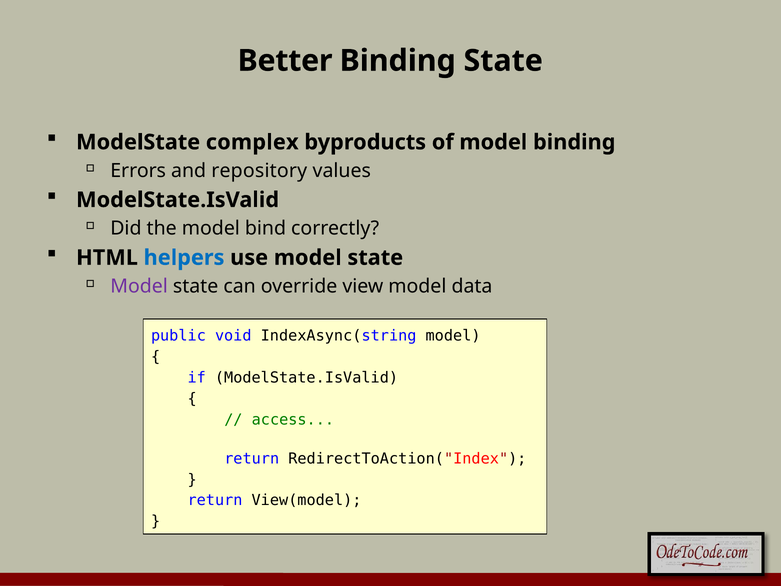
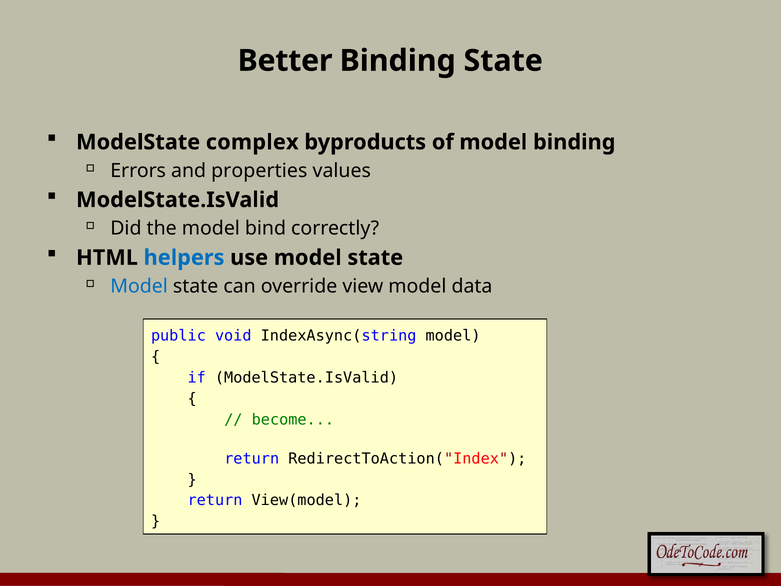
repository: repository -> properties (259, 171)
Model colour: purple -> blue (139, 286)
access: access -> become (293, 419)
